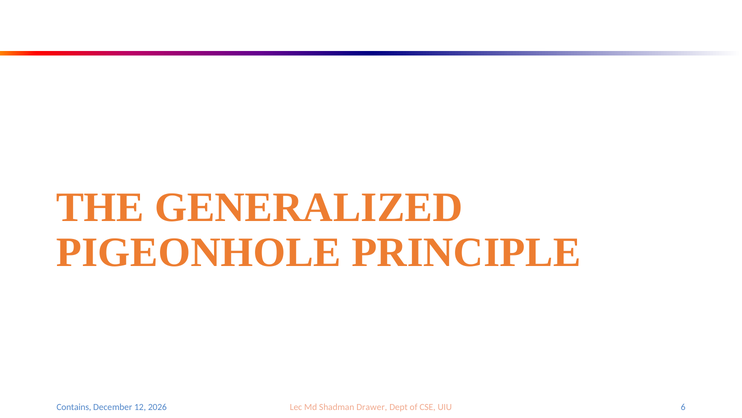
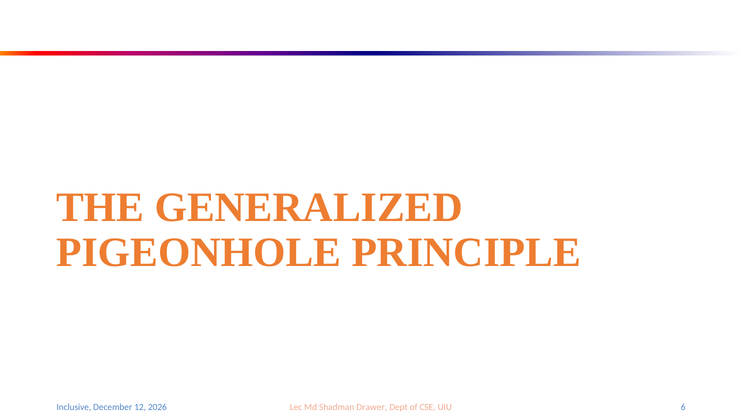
Contains: Contains -> Inclusive (74, 407)
